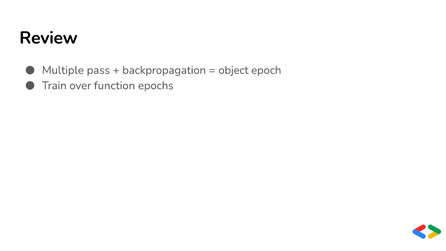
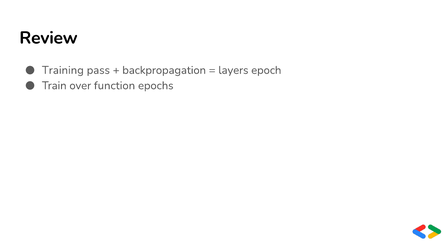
Multiple: Multiple -> Training (63, 70)
object: object -> layers (233, 70)
